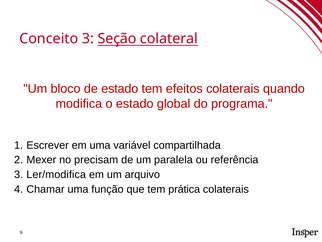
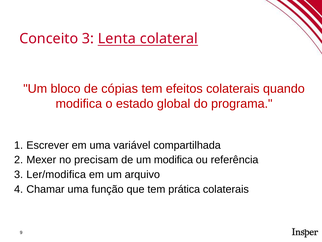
Seção: Seção -> Lenta (117, 39)
de estado: estado -> cópias (120, 88)
um paralela: paralela -> modifica (173, 160)
